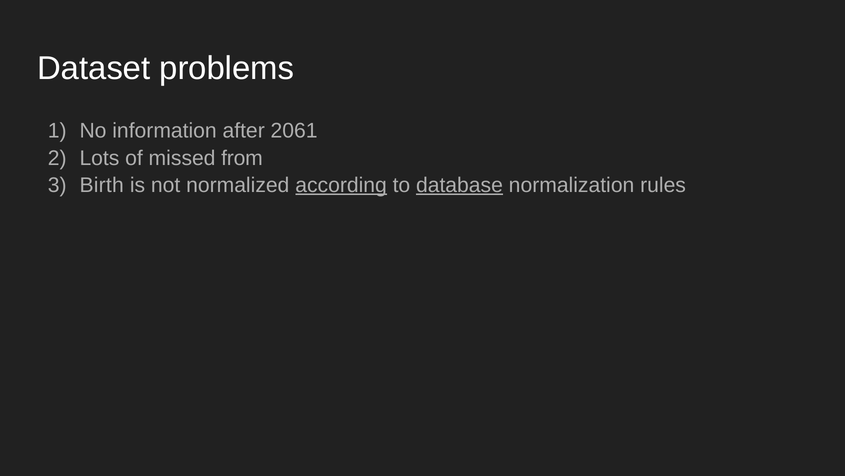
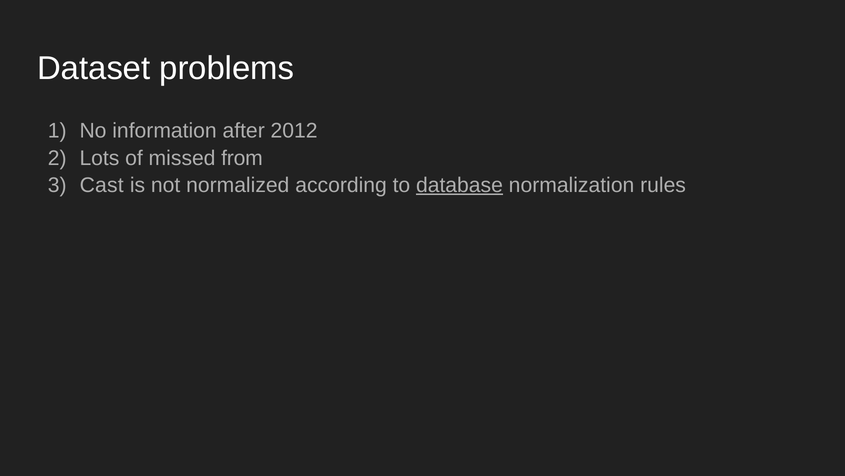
2061: 2061 -> 2012 (294, 131)
Birth: Birth -> Cast (102, 185)
according underline: present -> none (341, 185)
